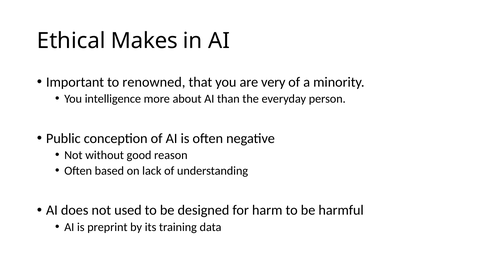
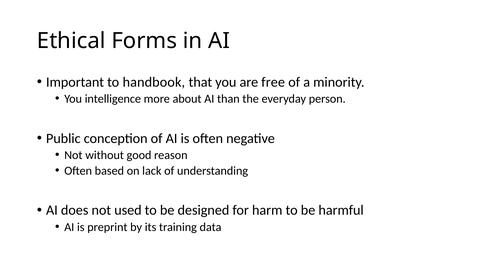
Makes: Makes -> Forms (144, 41)
renowned: renowned -> handbook (154, 82)
very: very -> free (273, 82)
